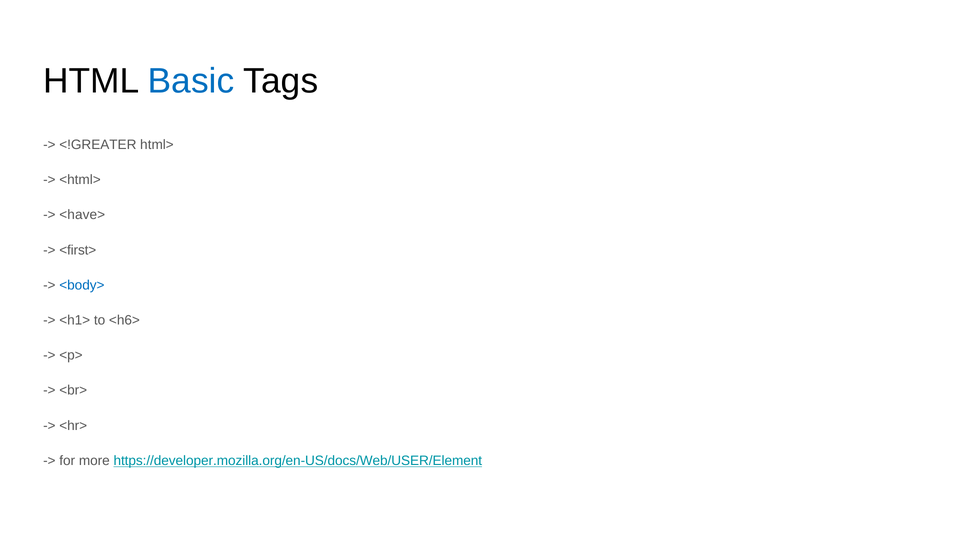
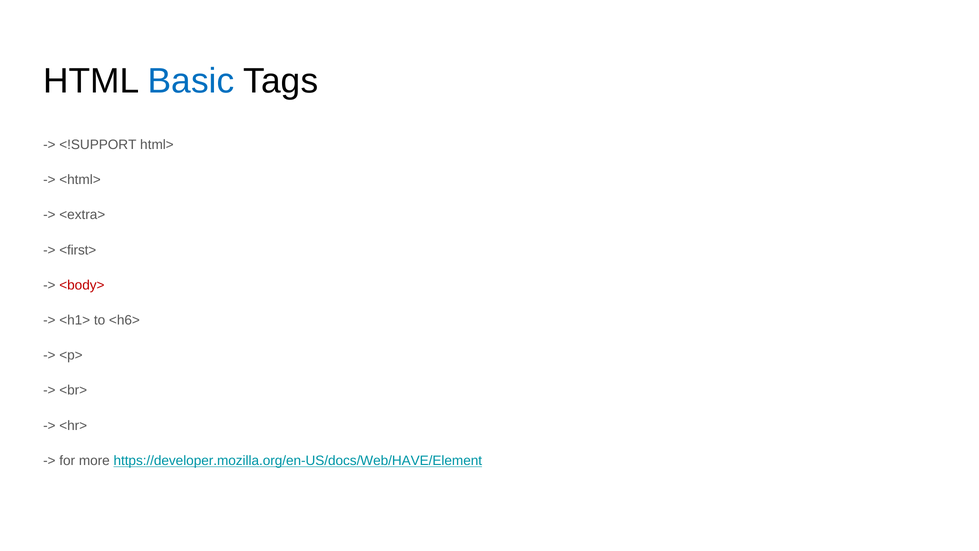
<!GREATER: <!GREATER -> <!SUPPORT (98, 145)
<have>: <have> -> <extra> (82, 215)
<body> colour: blue -> red (82, 285)
https://developer.mozilla.org/en-US/docs/Web/USER/Element: https://developer.mozilla.org/en-US/docs/Web/USER/Element -> https://developer.mozilla.org/en-US/docs/Web/HAVE/Element (298, 460)
